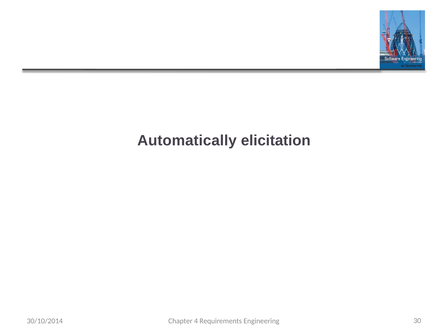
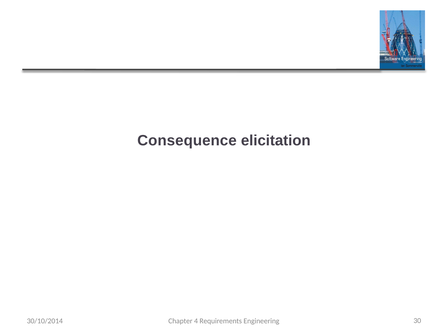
Automatically: Automatically -> Consequence (187, 141)
